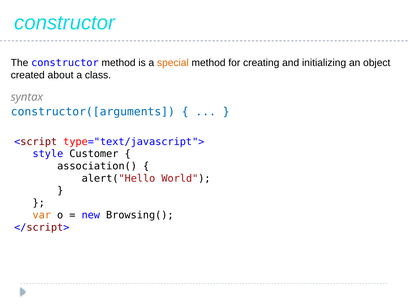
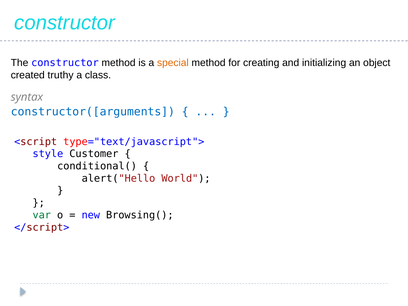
about: about -> truthy (61, 75)
association(: association( -> conditional( (97, 166)
var colour: orange -> green (42, 215)
